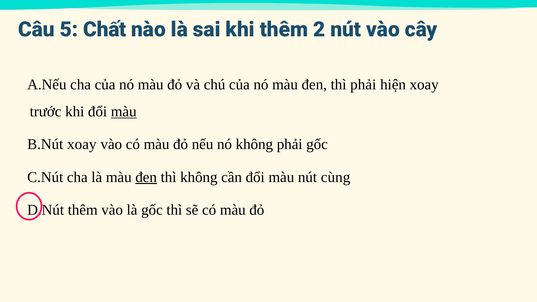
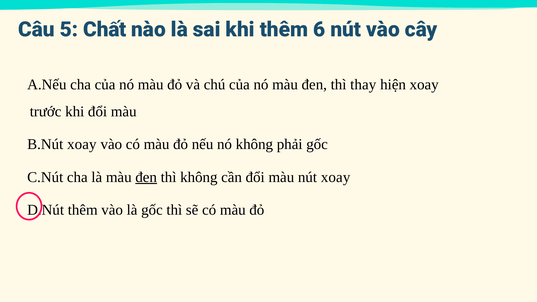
2: 2 -> 6 (319, 30)
thì phải: phải -> thay (363, 85)
màu underline: present -> none (124, 112)
nút cùng: cùng -> xoay (336, 177)
